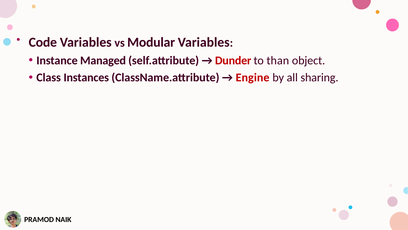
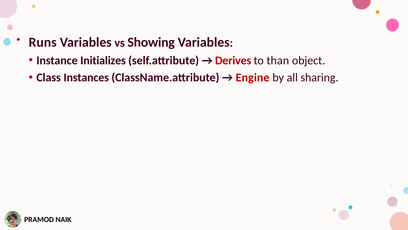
Code: Code -> Runs (43, 42)
Modular: Modular -> Showing (151, 42)
Managed: Managed -> Initializes (103, 60)
Dunder: Dunder -> Derives (233, 60)
